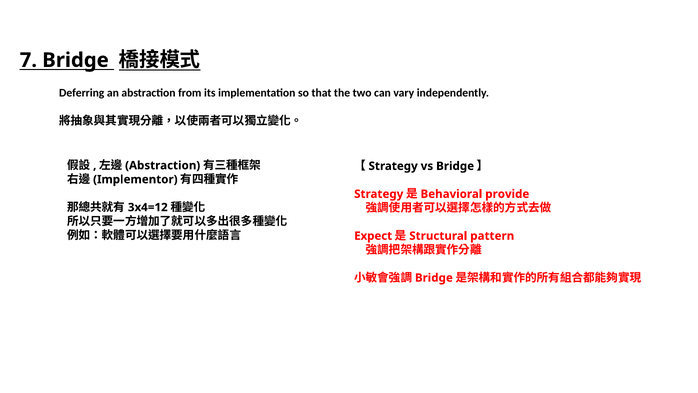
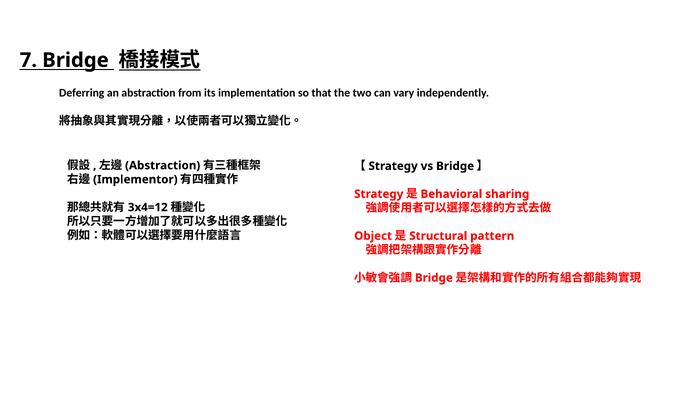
provide: provide -> sharing (507, 194)
Expect: Expect -> Object (373, 236)
